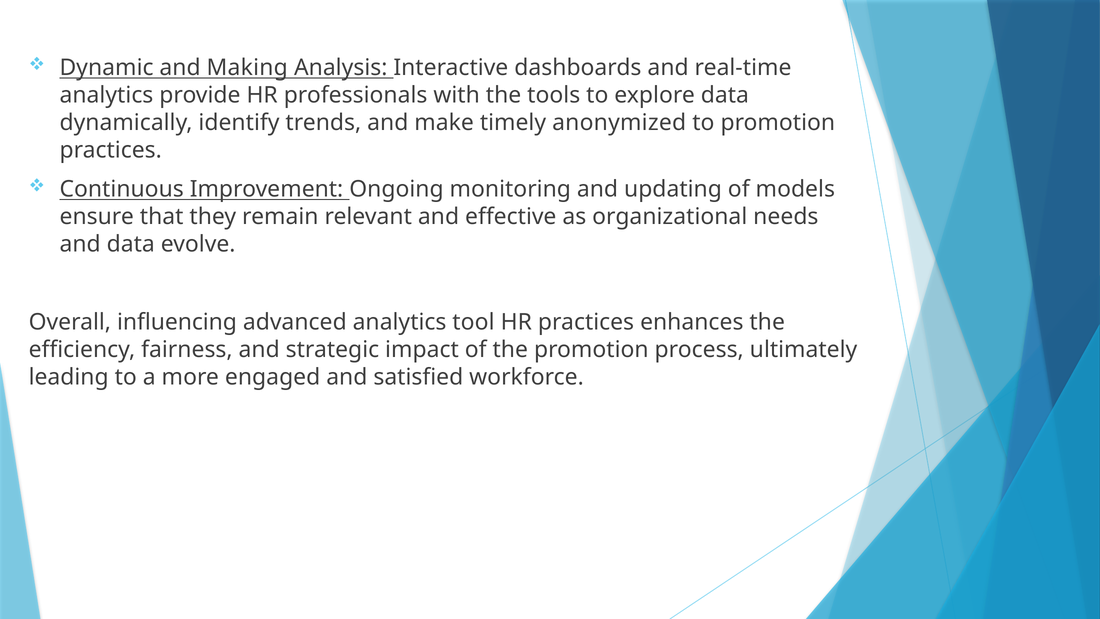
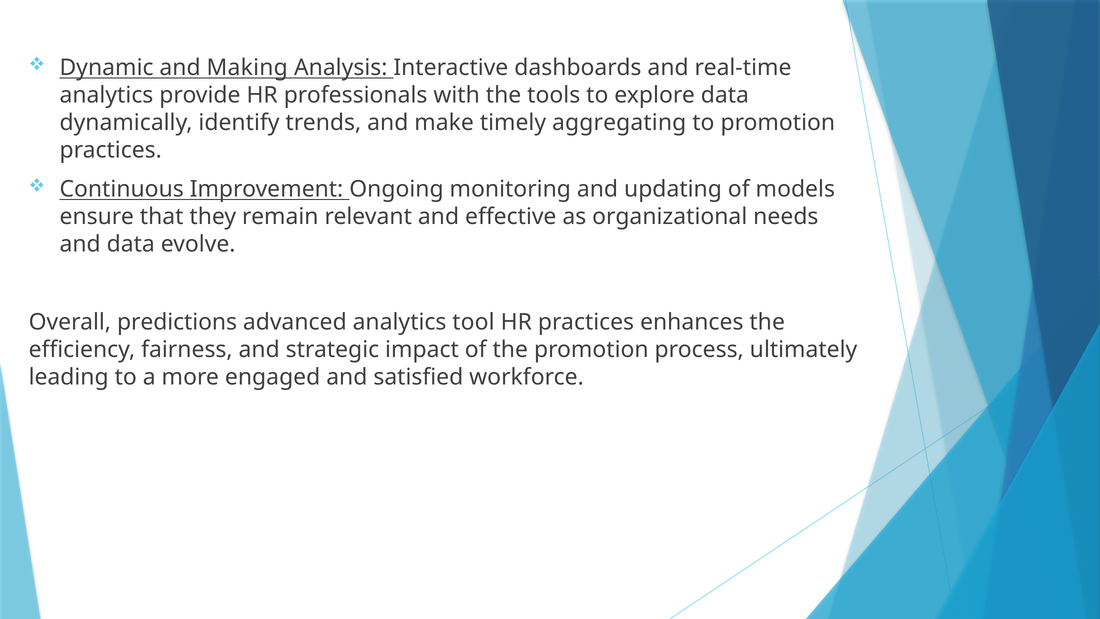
anonymized: anonymized -> aggregating (619, 123)
influencing: influencing -> predictions (177, 322)
